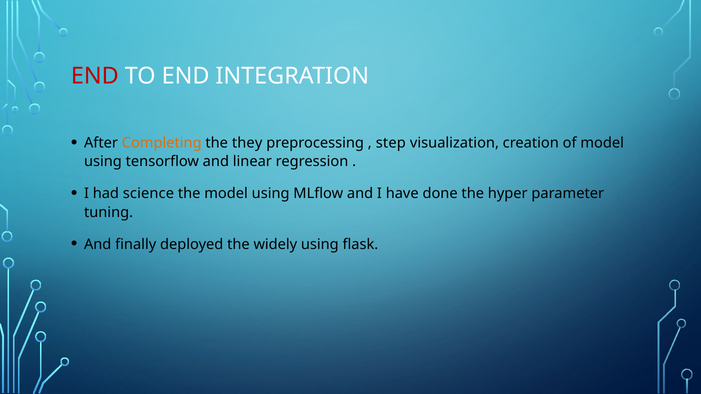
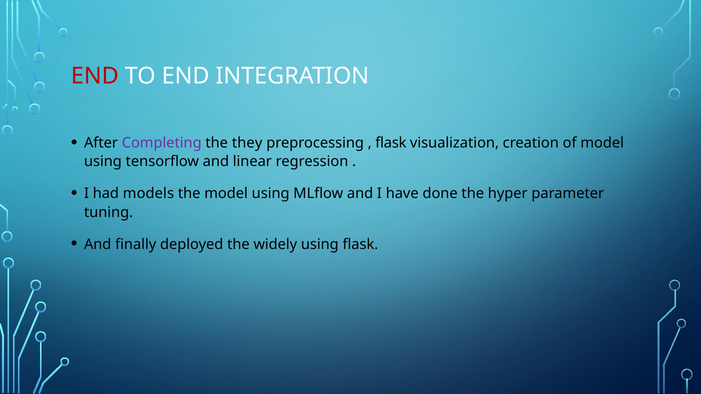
Completing colour: orange -> purple (162, 143)
step: step -> flask (391, 143)
science: science -> models (148, 194)
